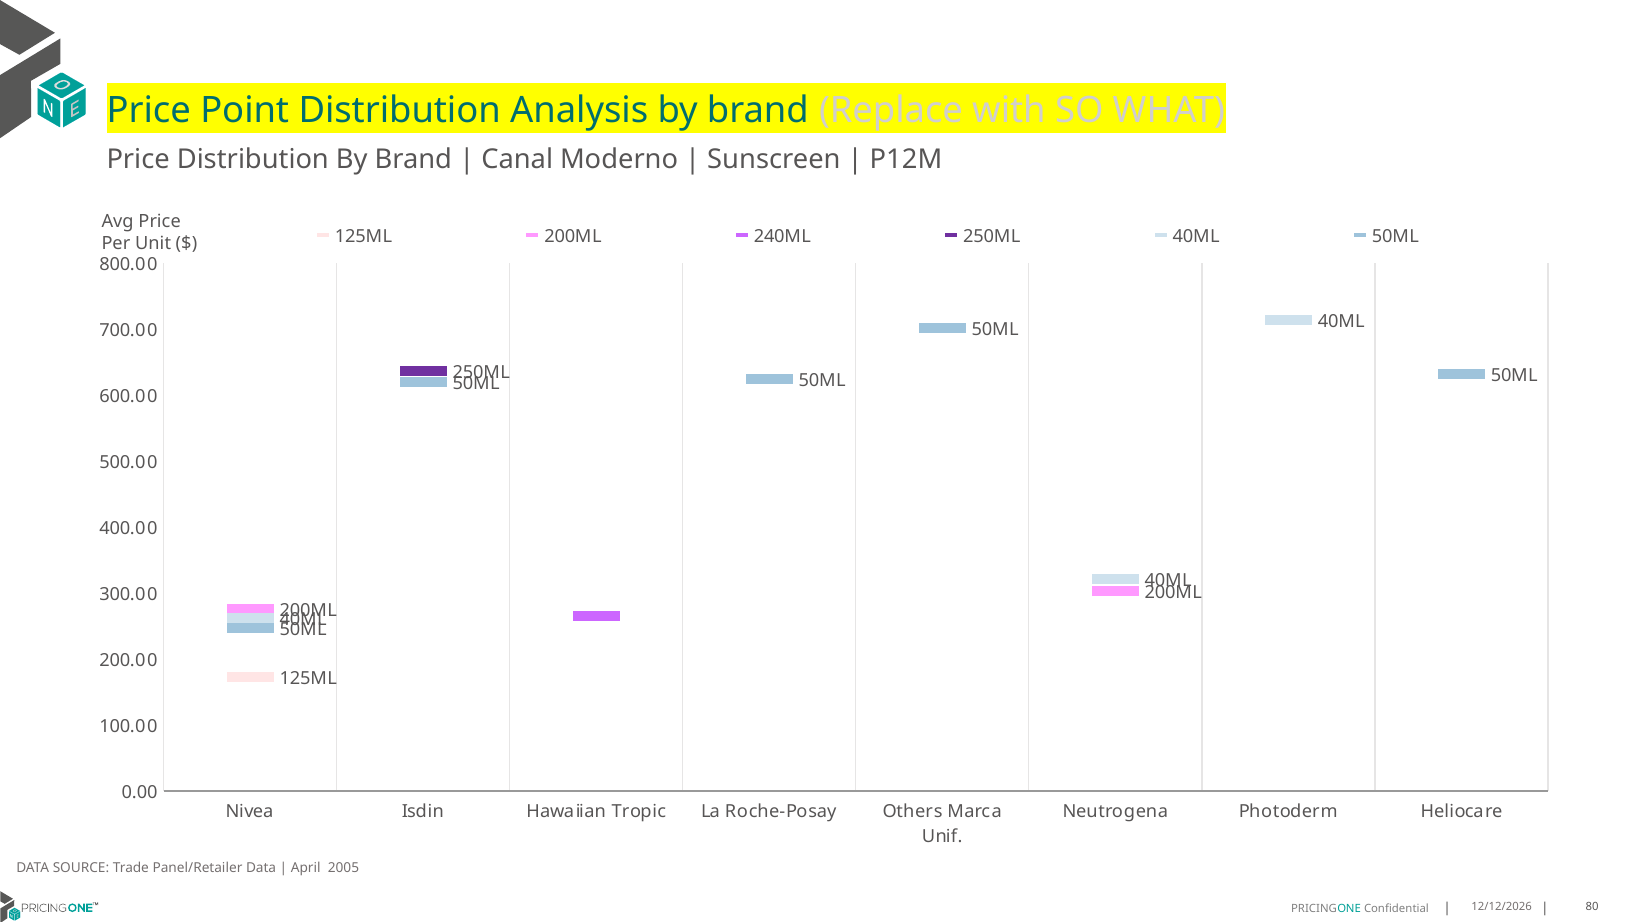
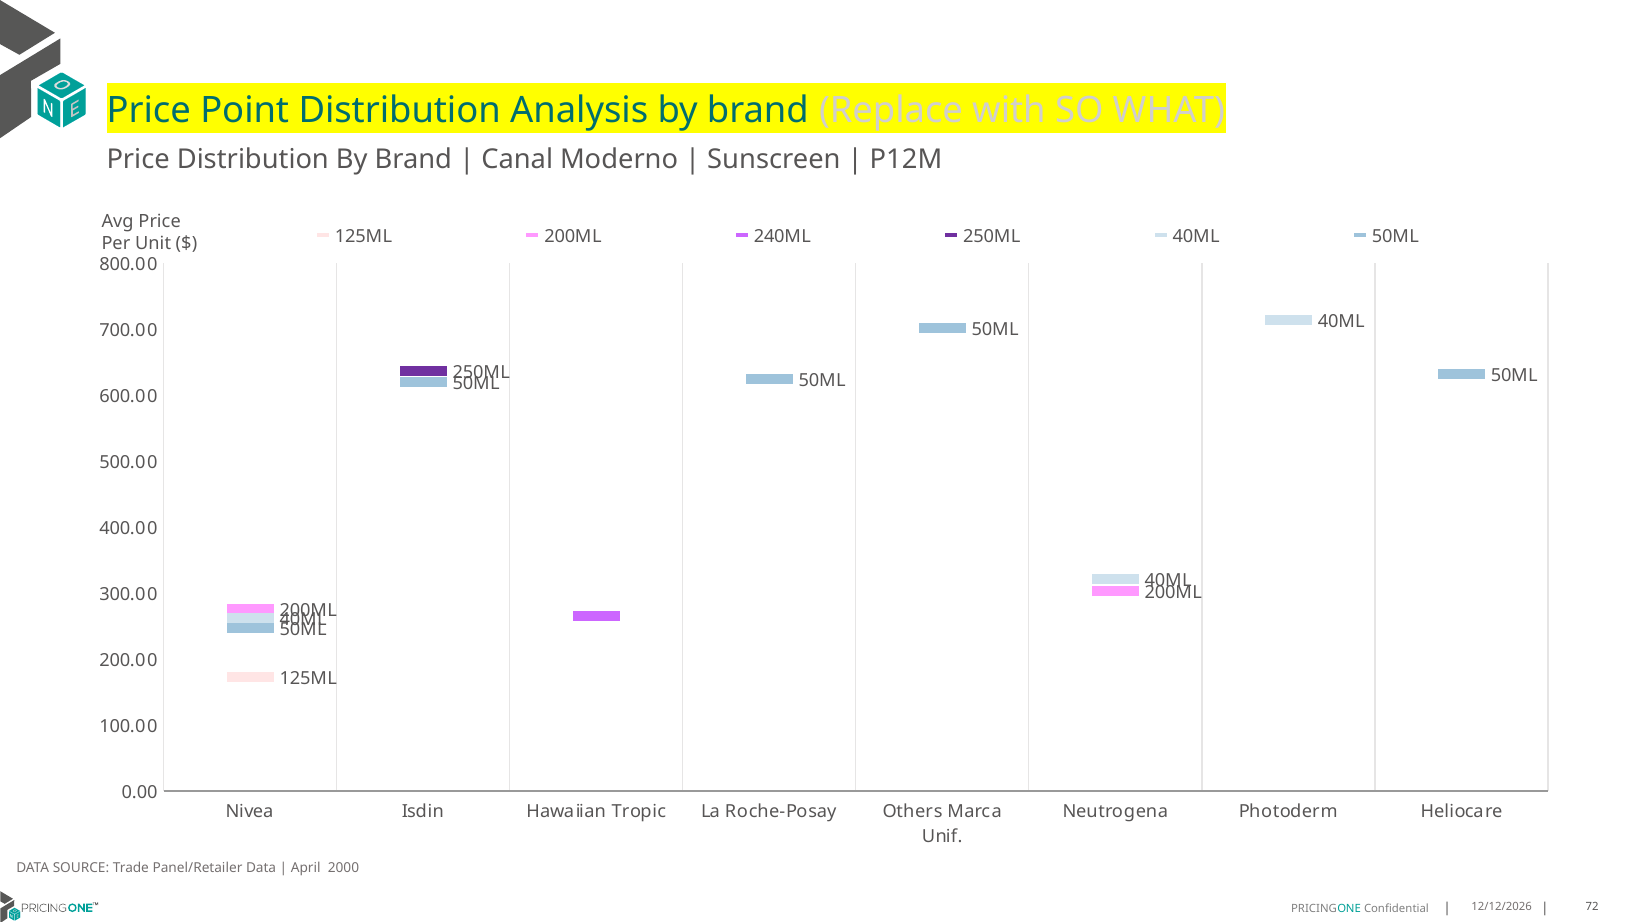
2005: 2005 -> 2000 (343, 868)
80: 80 -> 72 (1592, 906)
